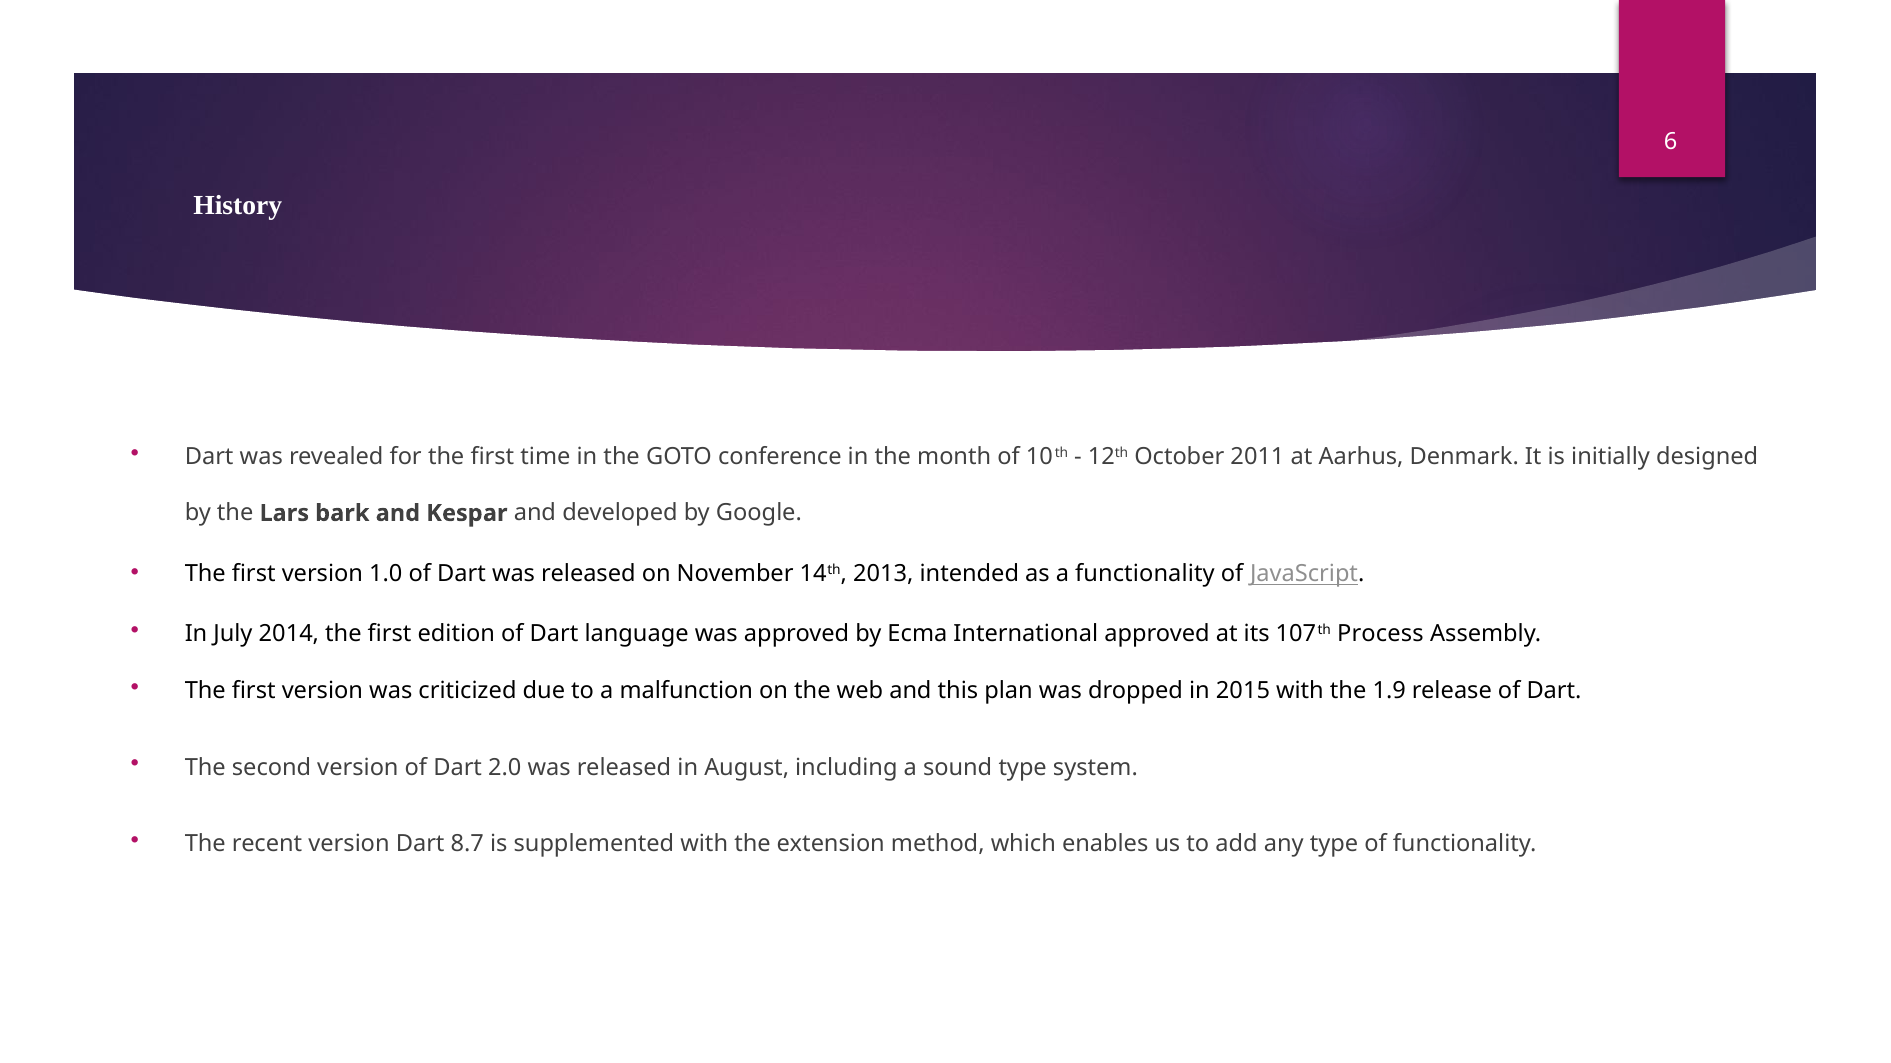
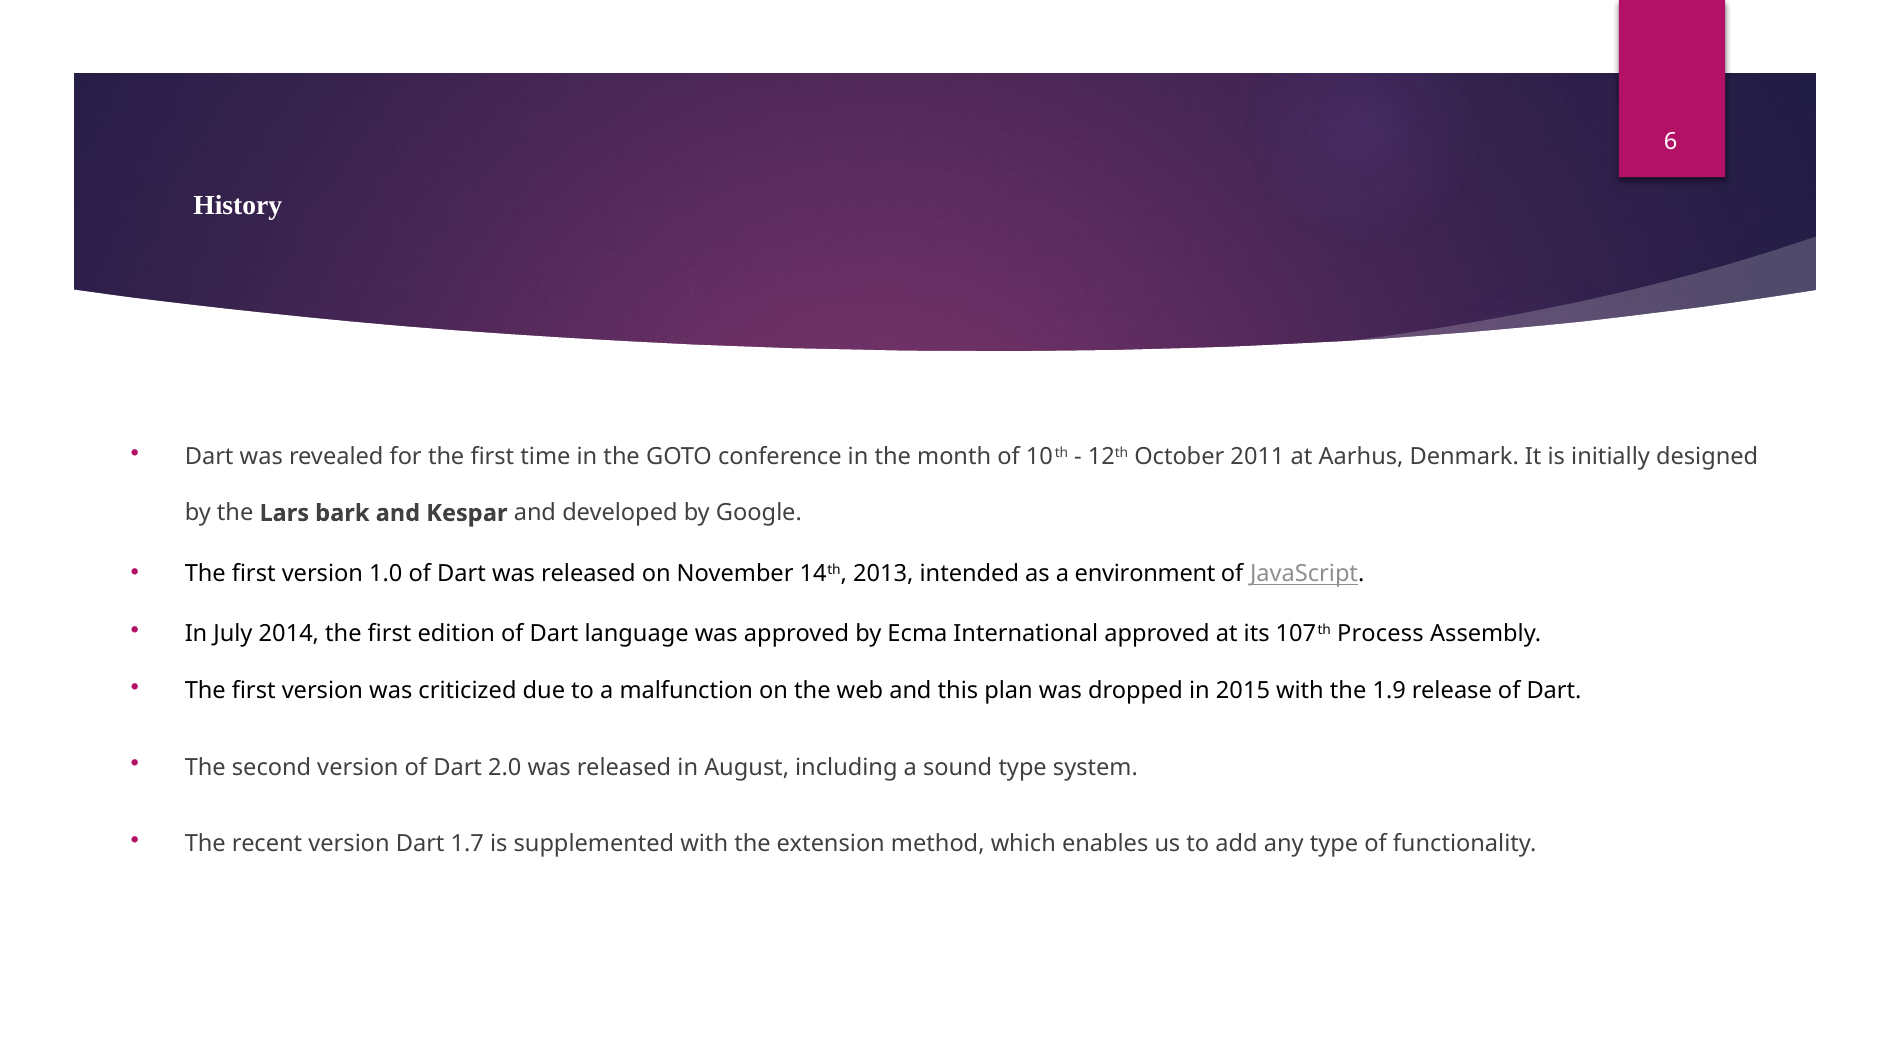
a functionality: functionality -> environment (1145, 574)
8.7: 8.7 -> 1.7 (467, 844)
